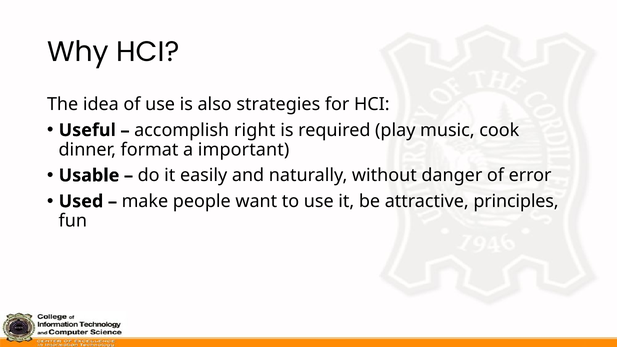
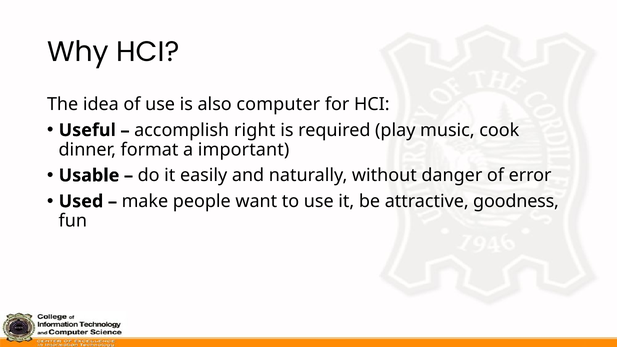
strategies: strategies -> computer (278, 104)
principles: principles -> goodness (516, 201)
